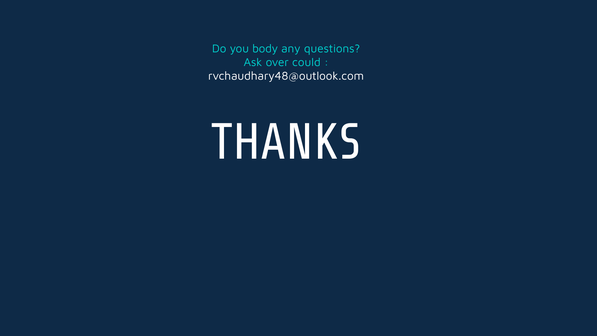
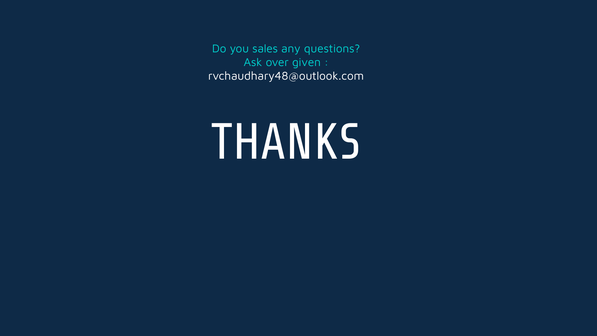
body: body -> sales (265, 49)
could: could -> given (306, 62)
